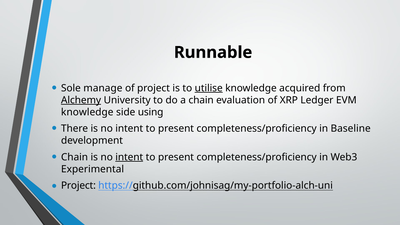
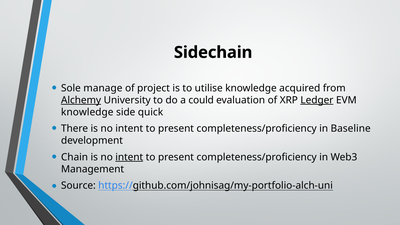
Runnable: Runnable -> Sidechain (213, 52)
utilise underline: present -> none (209, 88)
a chain: chain -> could (201, 100)
Ledger underline: none -> present (317, 100)
using: using -> quick (151, 112)
Experimental: Experimental -> Management (93, 169)
Project: Project -> Source (78, 186)
